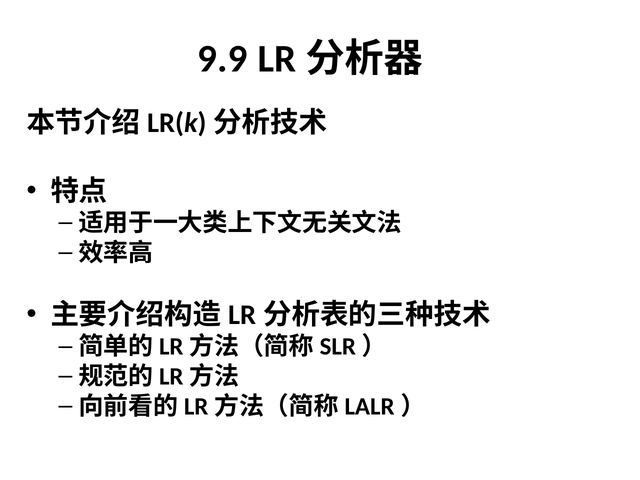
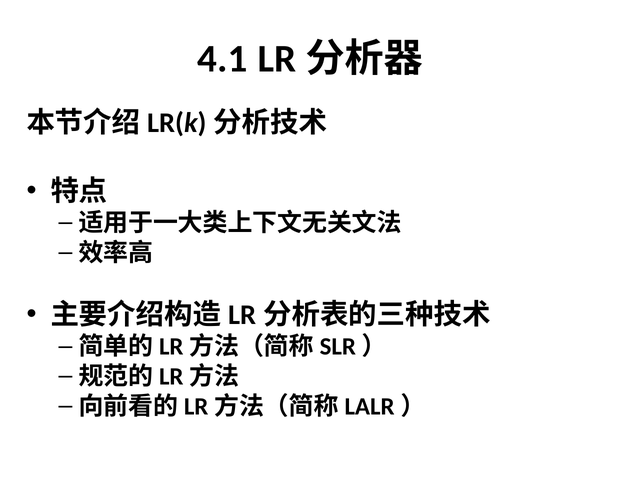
9.9: 9.9 -> 4.1 (222, 59)
